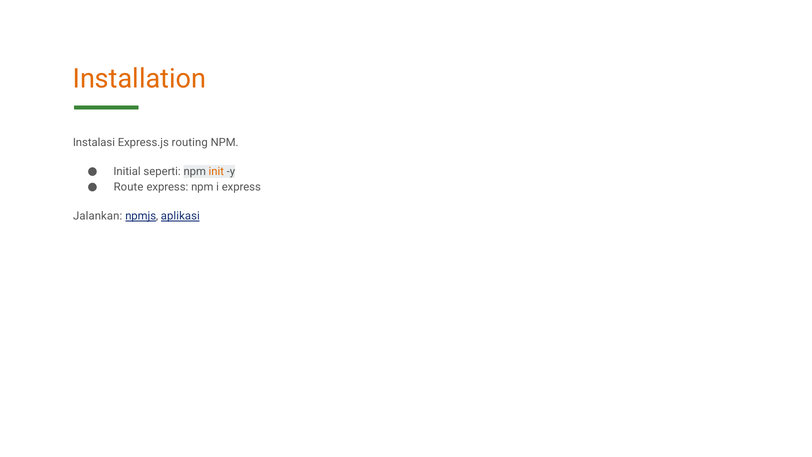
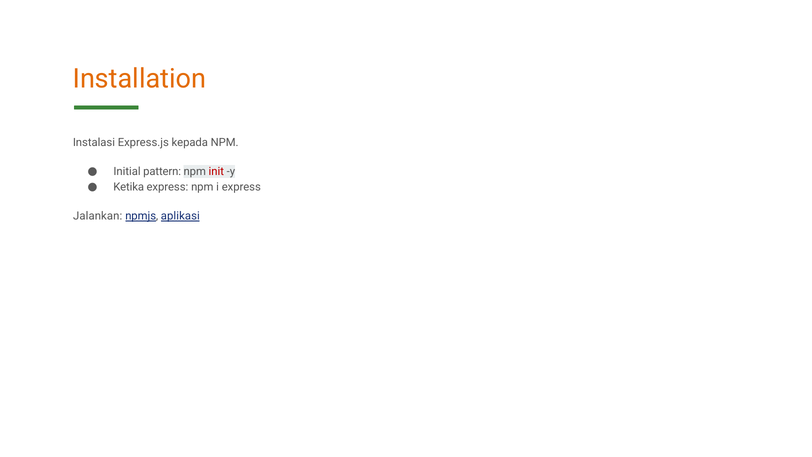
routing: routing -> kepada (190, 143)
seperti: seperti -> pattern (162, 172)
init colour: orange -> red (216, 172)
Route: Route -> Ketika (129, 187)
